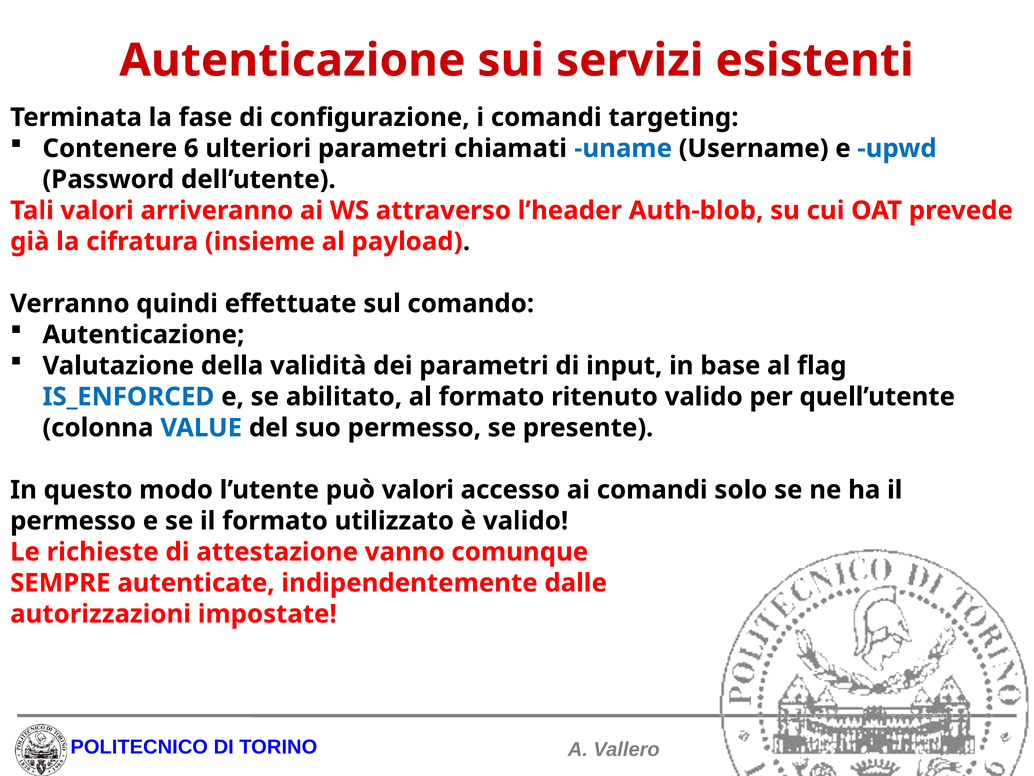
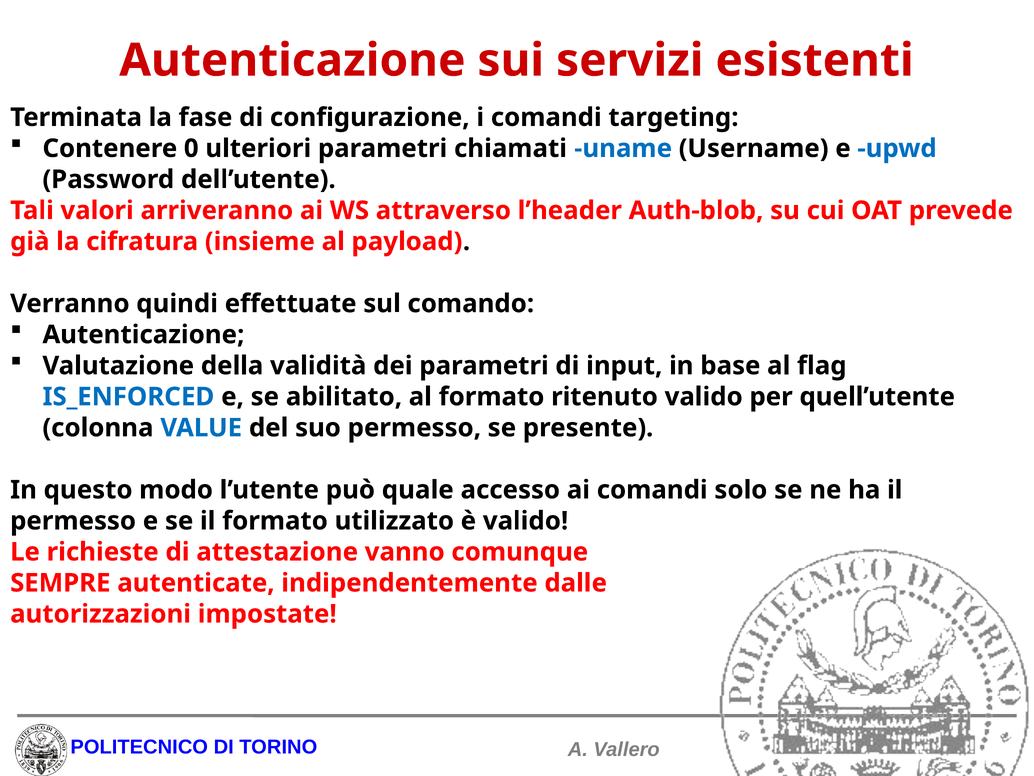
6: 6 -> 0 (191, 148)
può valori: valori -> quale (418, 490)
